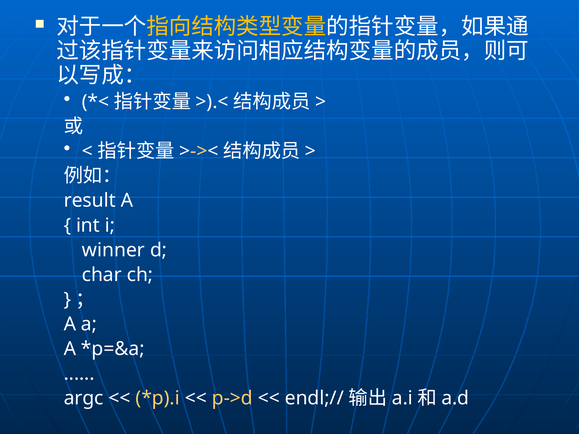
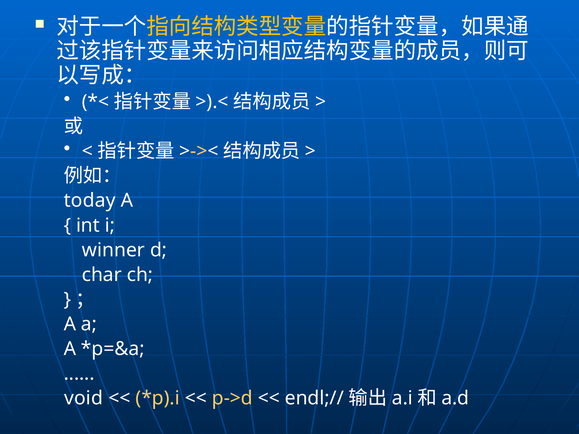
result: result -> today (90, 201)
argc: argc -> void (83, 398)
